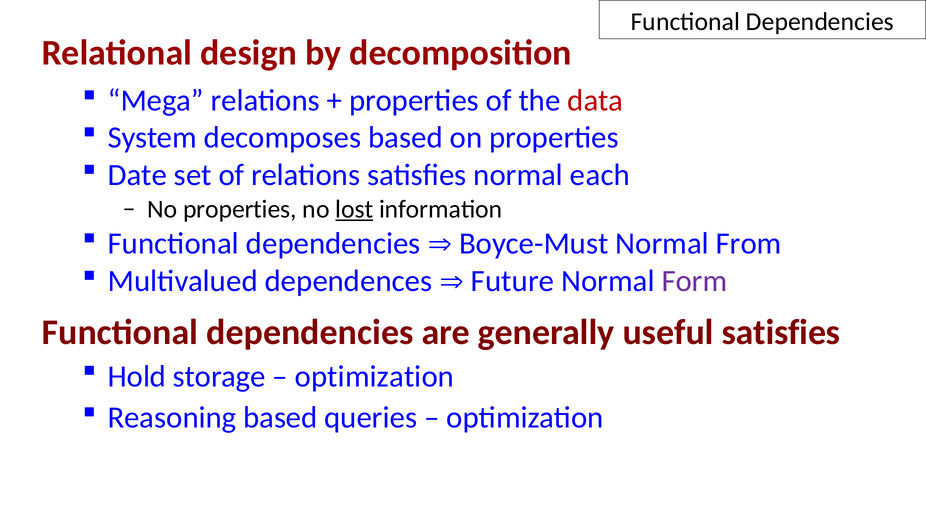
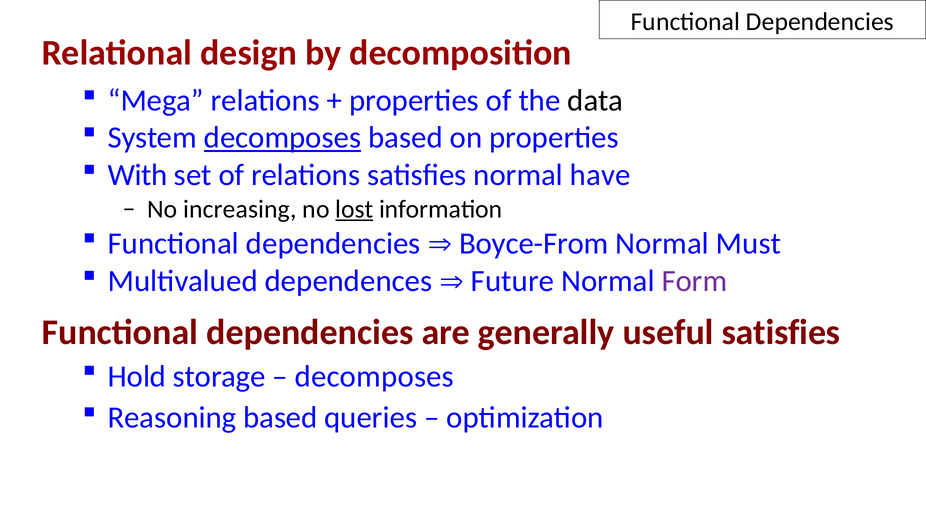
data colour: red -> black (595, 100)
decomposes underline: none -> present (283, 138)
Date: Date -> With (138, 175)
each: each -> have (600, 175)
No properties: properties -> increasing (240, 209)
Boyce-Must: Boyce-Must -> Boyce-From (534, 244)
From: From -> Must (749, 244)
optimization: optimization -> decomposes (374, 376)
